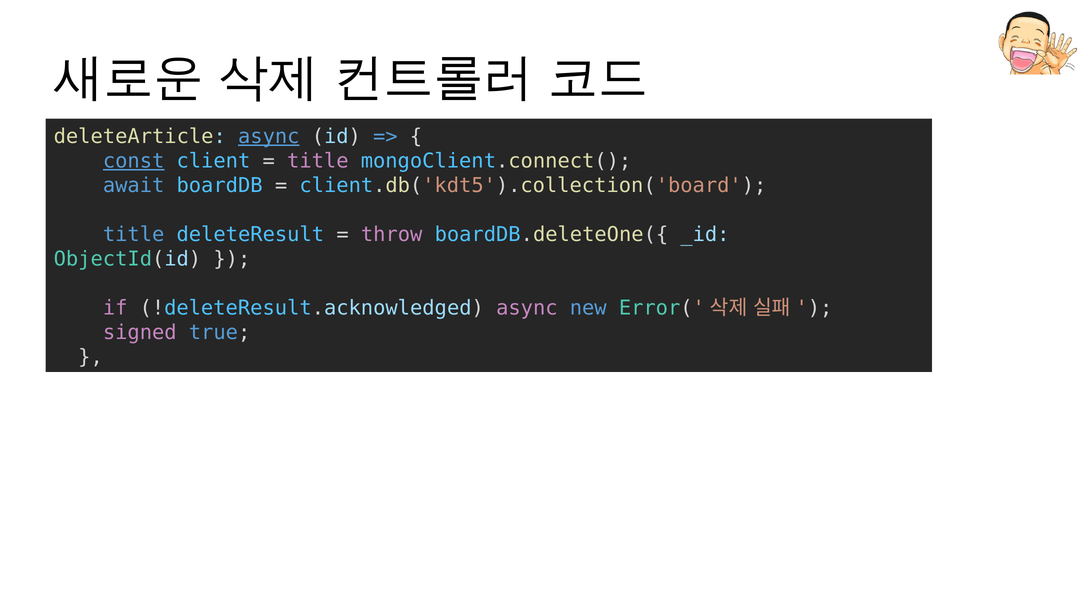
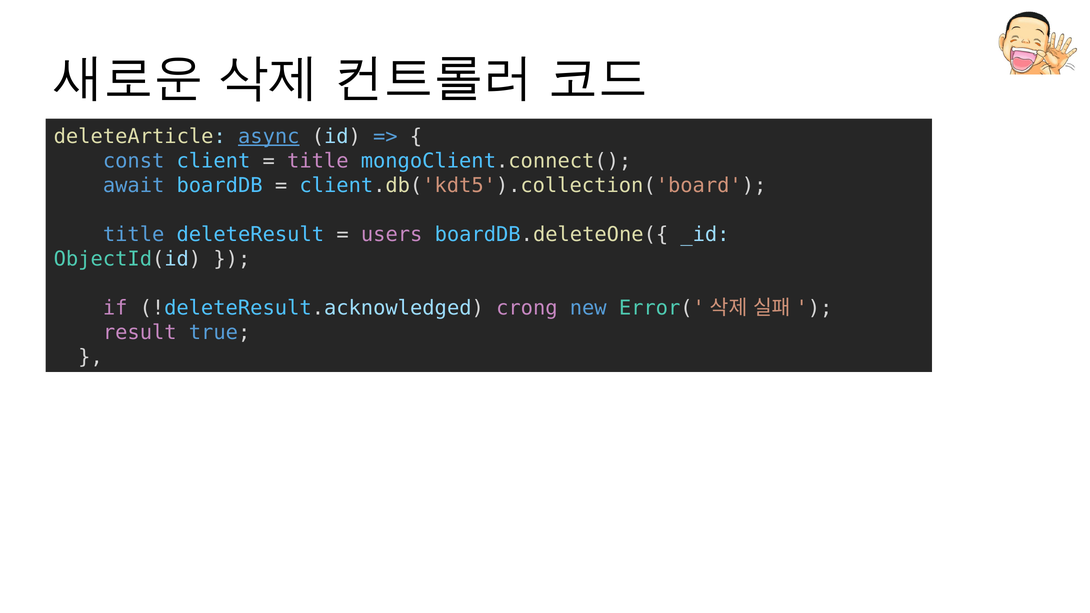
const underline: present -> none (134, 161)
throw: throw -> users (392, 235)
!deleteResult.acknowledged async: async -> crong (527, 308)
signed: signed -> result (140, 333)
